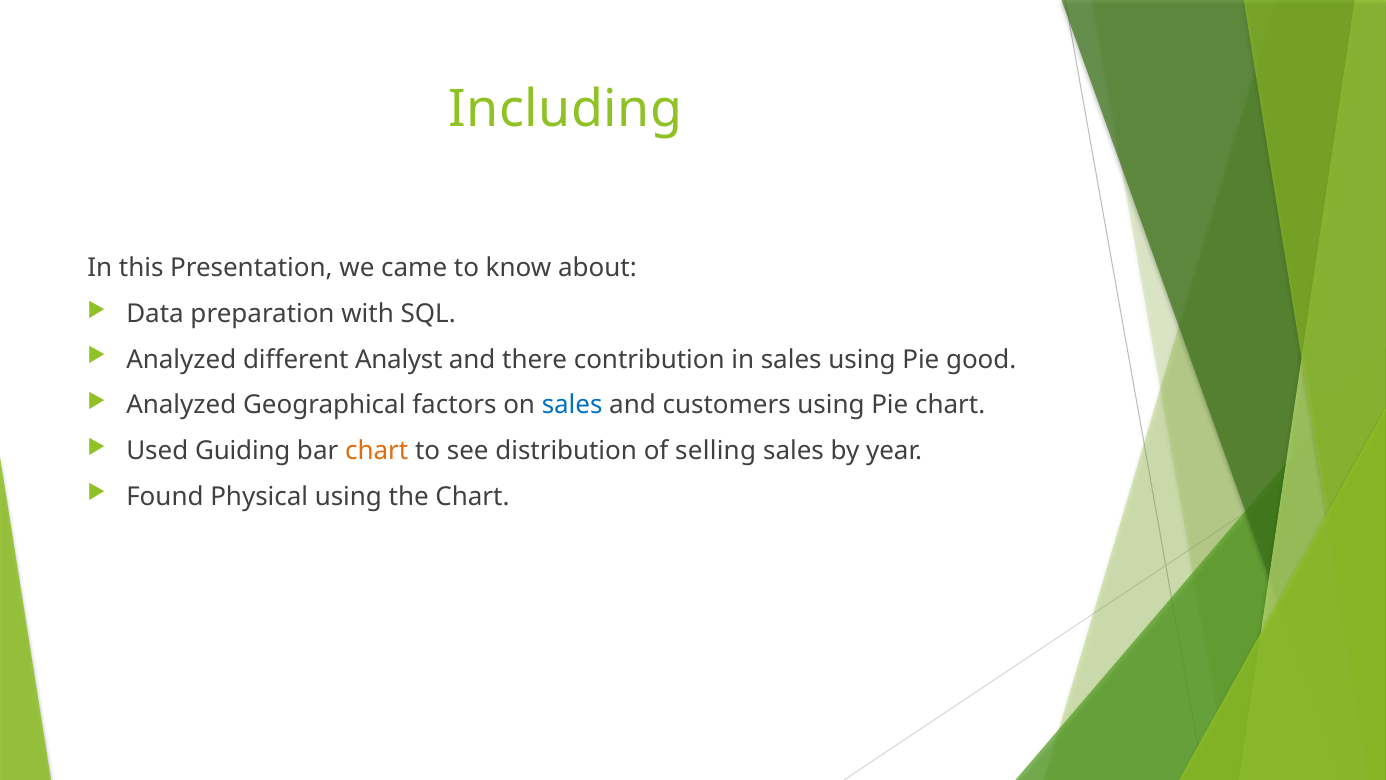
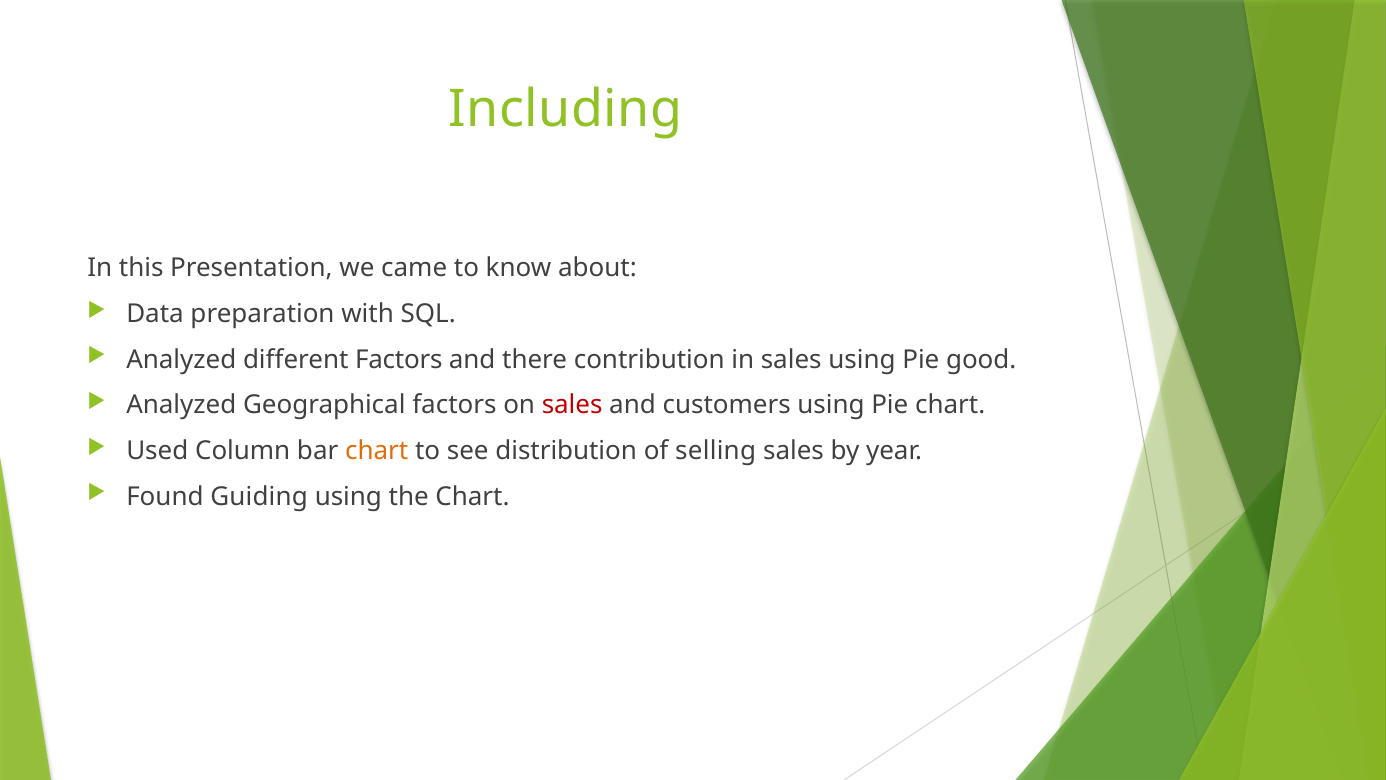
different Analyst: Analyst -> Factors (399, 360)
sales colour: blue -> red (572, 405)
Guiding: Guiding -> Column (243, 451)
Physical: Physical -> Guiding (259, 496)
